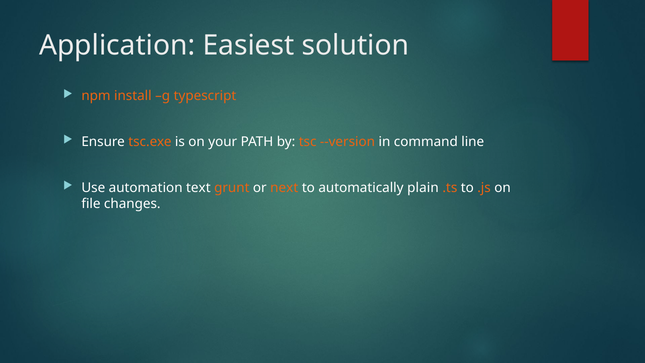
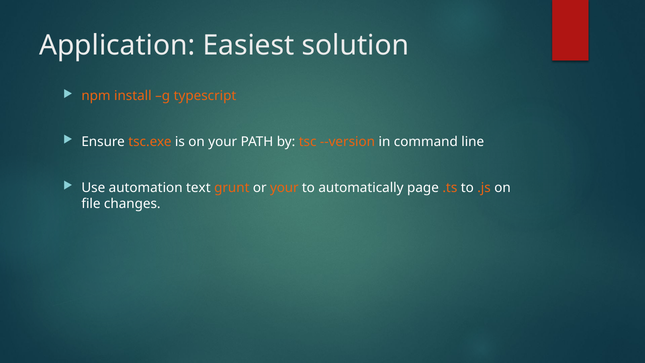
or next: next -> your (284, 187)
plain: plain -> page (423, 187)
